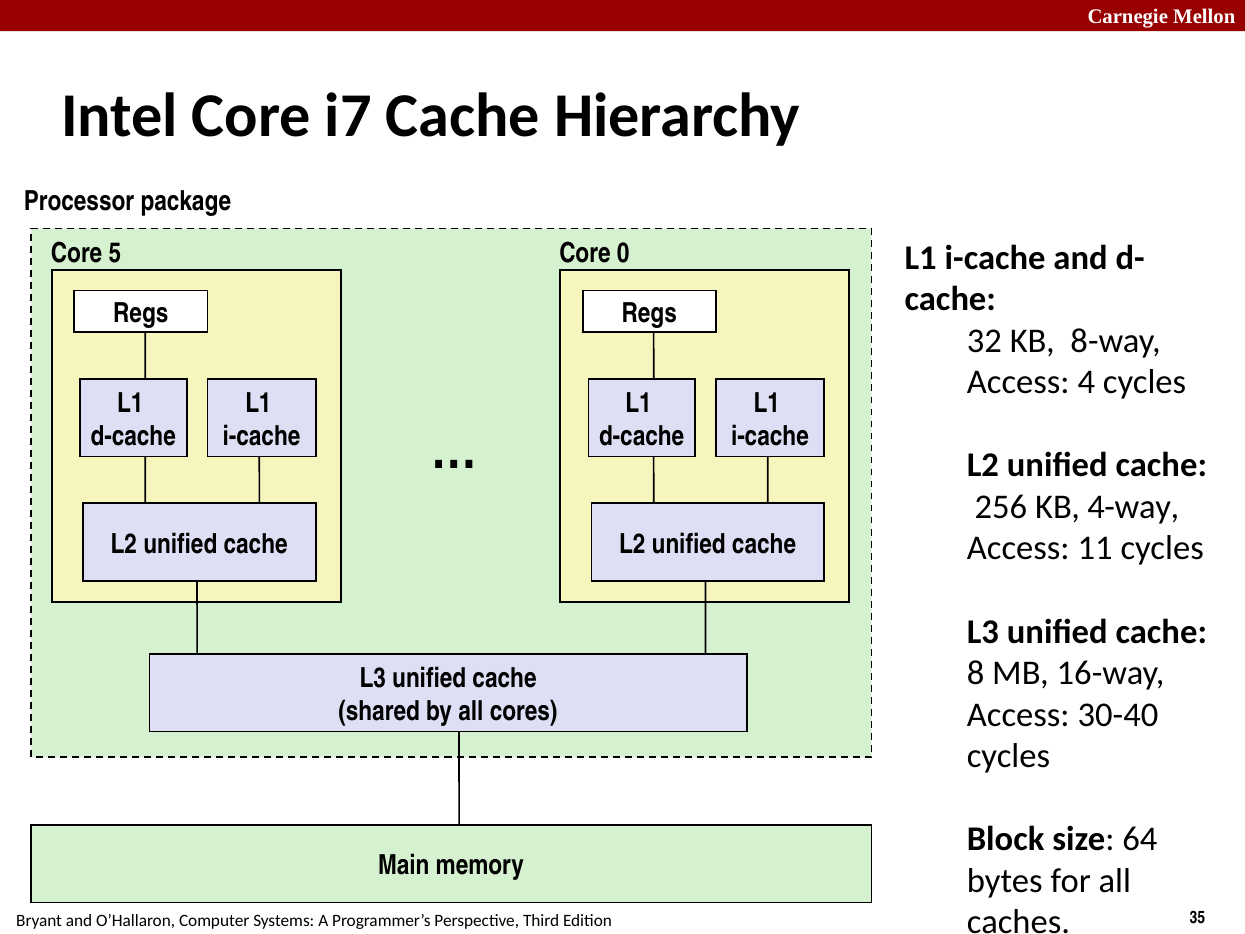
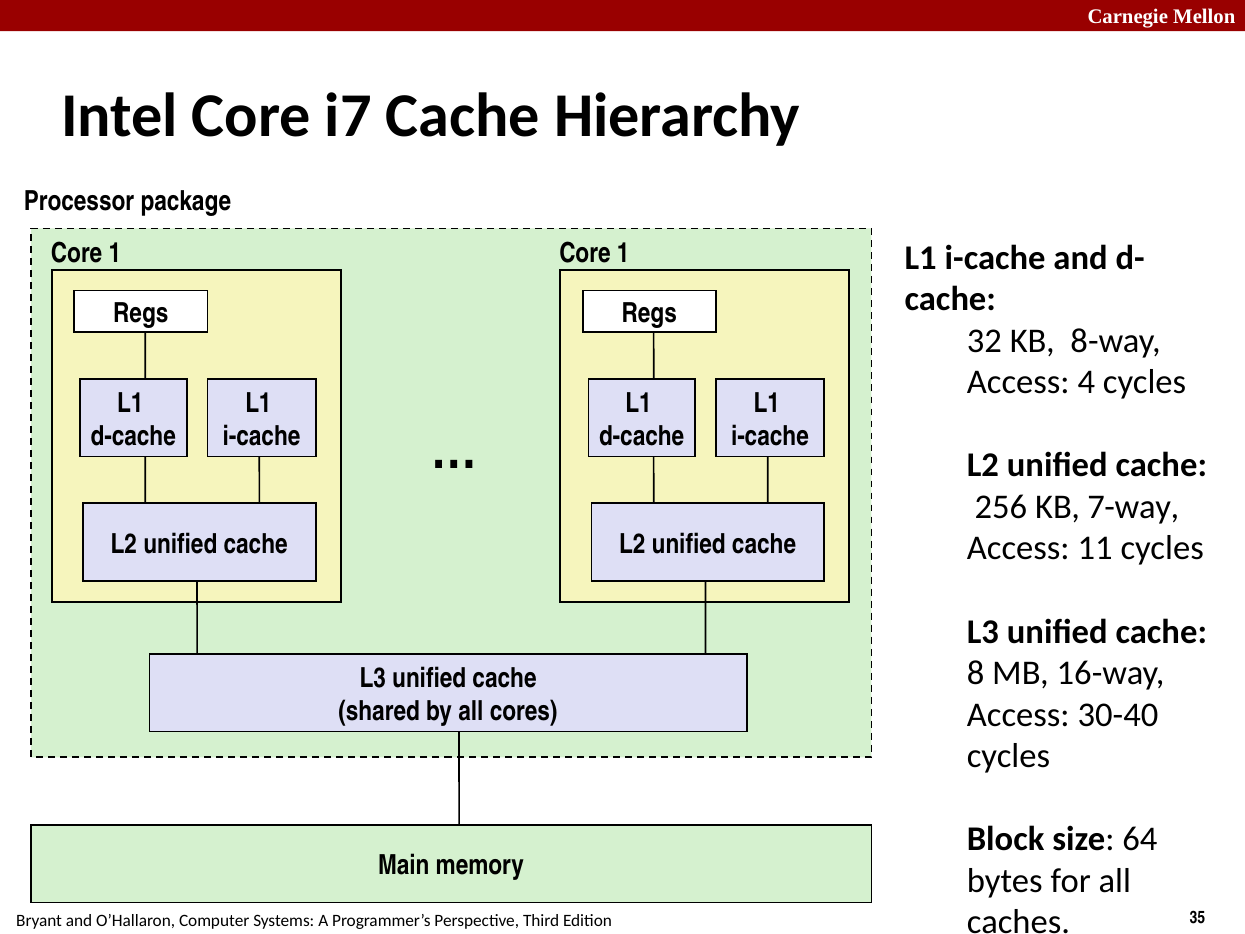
5: 5 -> 1 (115, 253)
0: 0 -> 1 (623, 253)
4-way: 4-way -> 7-way (1133, 507)
